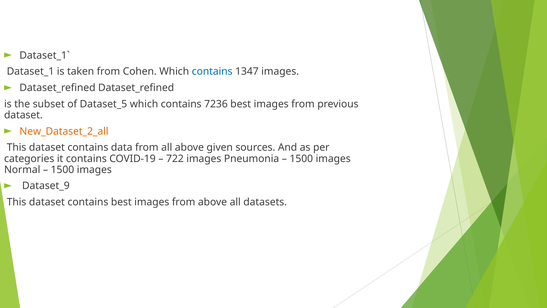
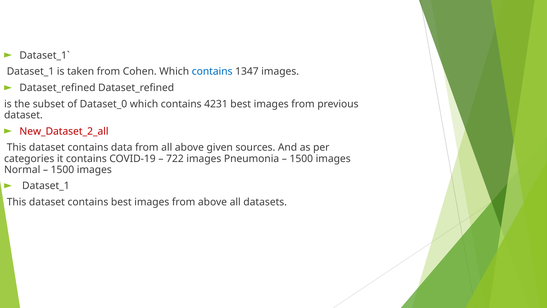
Dataset_5: Dataset_5 -> Dataset_0 (103, 104)
7236: 7236 -> 4231 (216, 104)
New_Dataset_2_all colour: orange -> red (64, 131)
Dataset_9: Dataset_9 -> Dataset_1 (46, 186)
